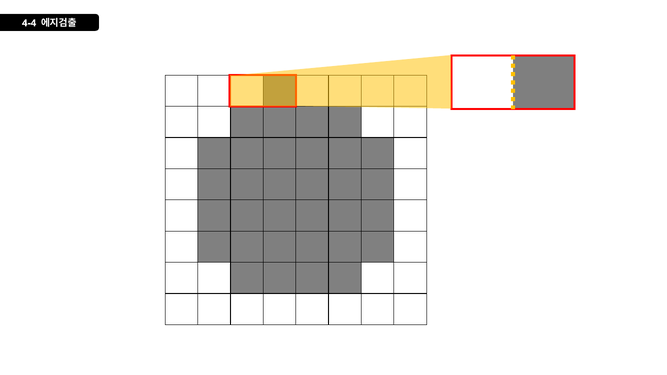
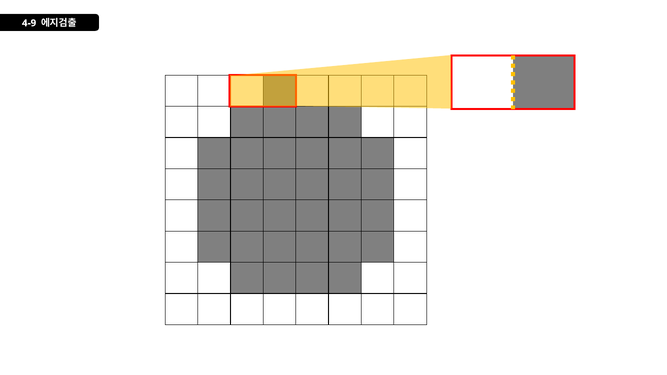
4-4: 4-4 -> 4-9 (29, 23)
